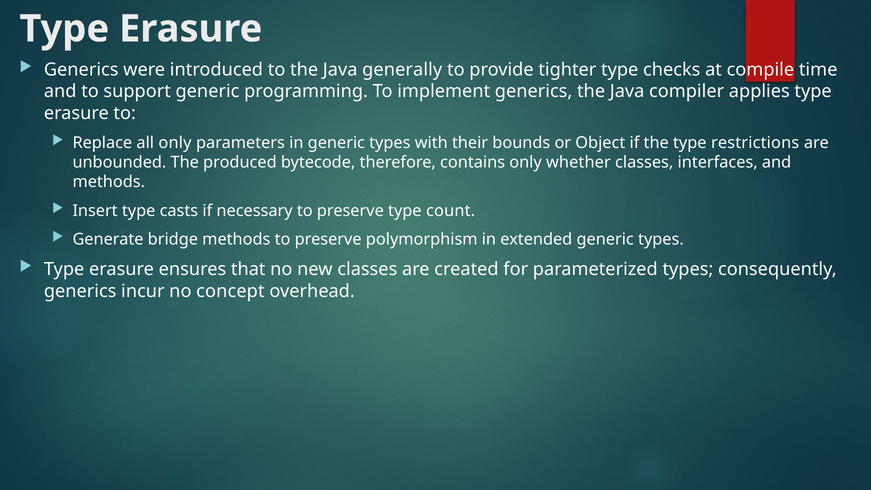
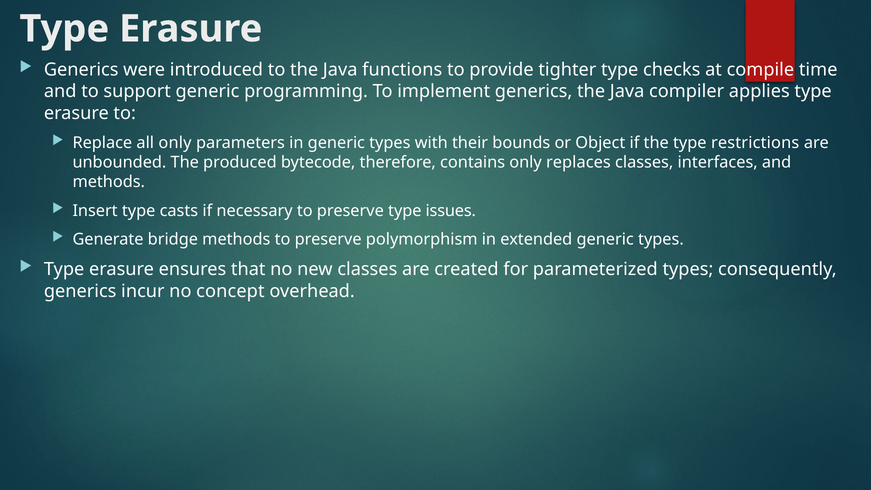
generally: generally -> functions (402, 70)
whether: whether -> replaces (578, 162)
count: count -> issues (451, 211)
